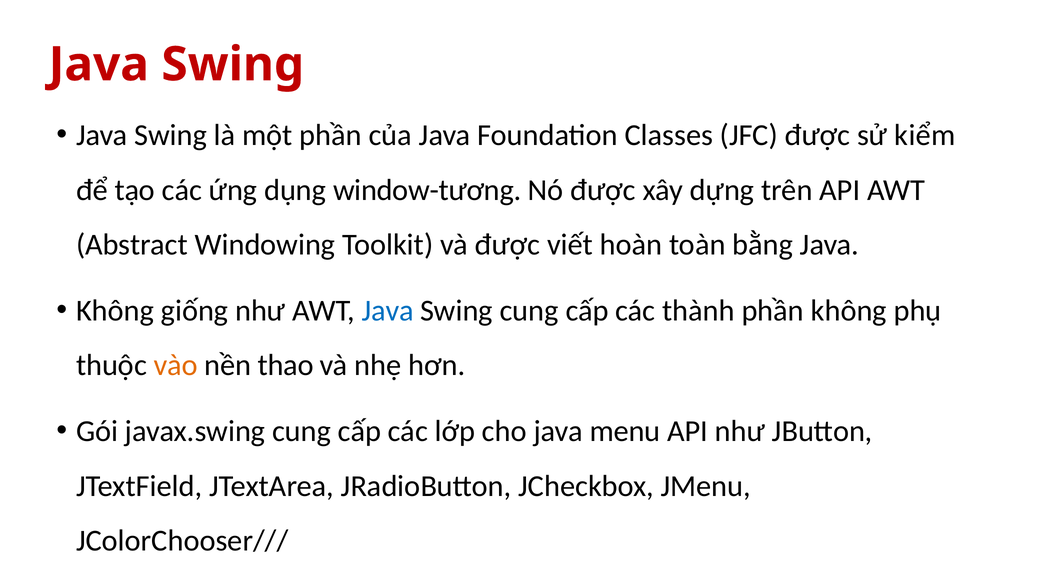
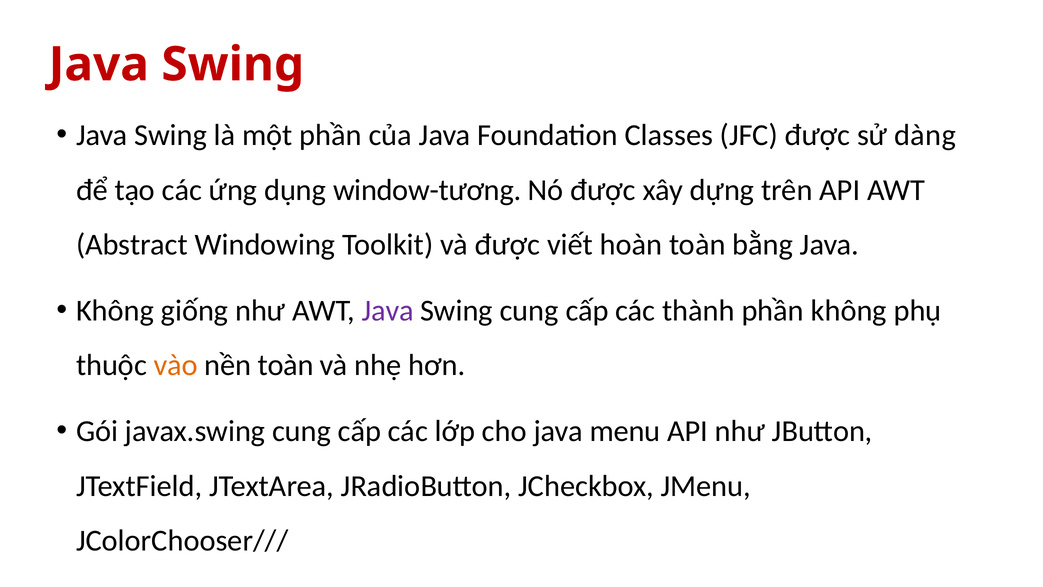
kiểm: kiểm -> dàng (925, 135)
Java colour: blue -> purple (388, 310)
nền thao: thao -> toàn (286, 365)
